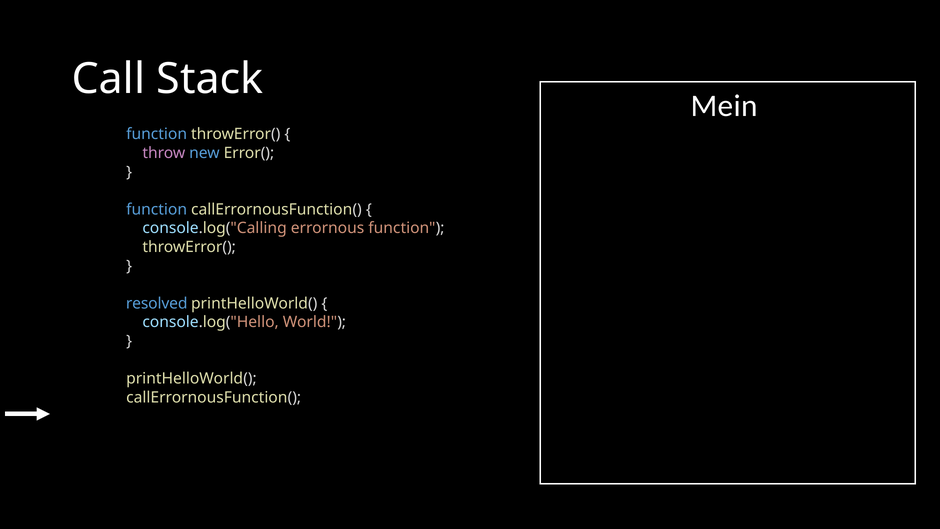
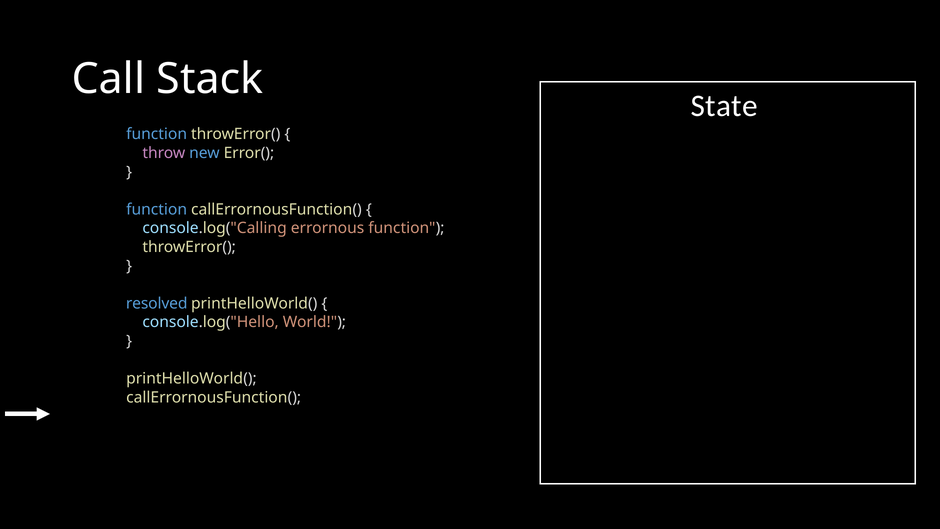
Mein: Mein -> State (724, 106)
